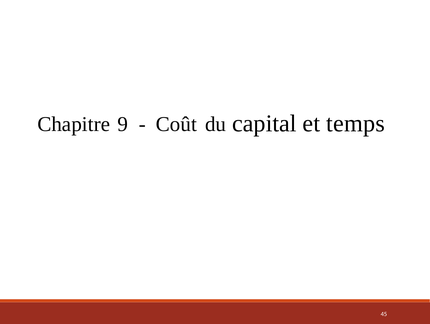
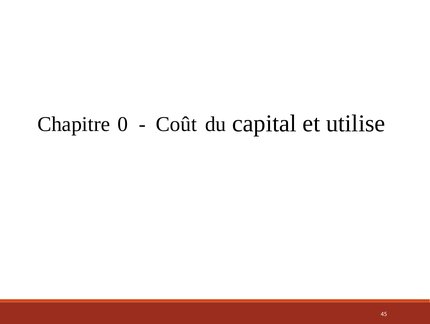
9: 9 -> 0 (123, 124)
temps: temps -> utilise (356, 123)
